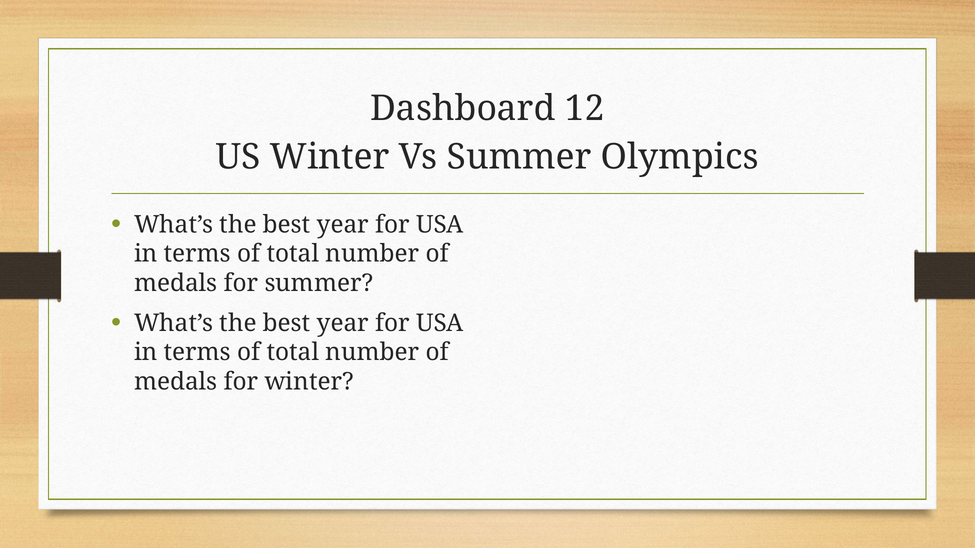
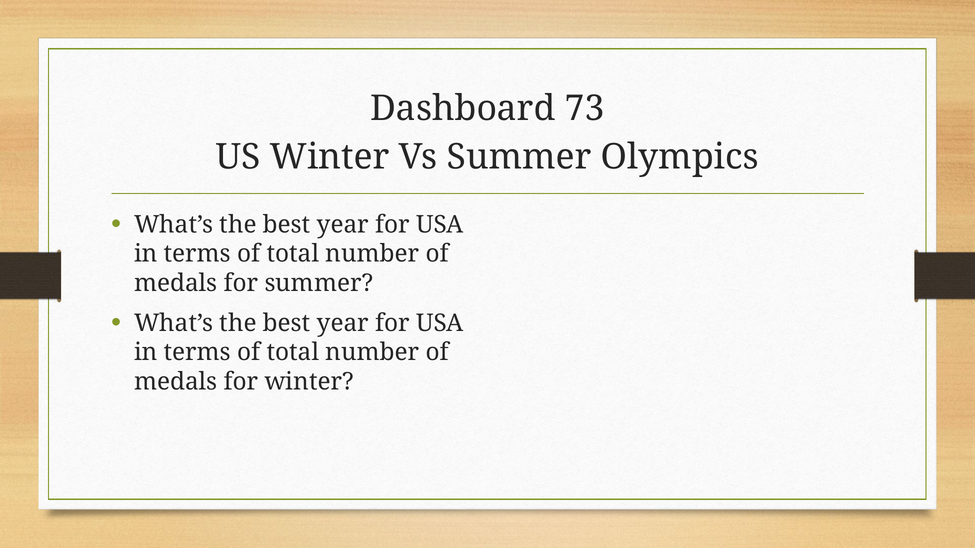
12: 12 -> 73 (585, 108)
